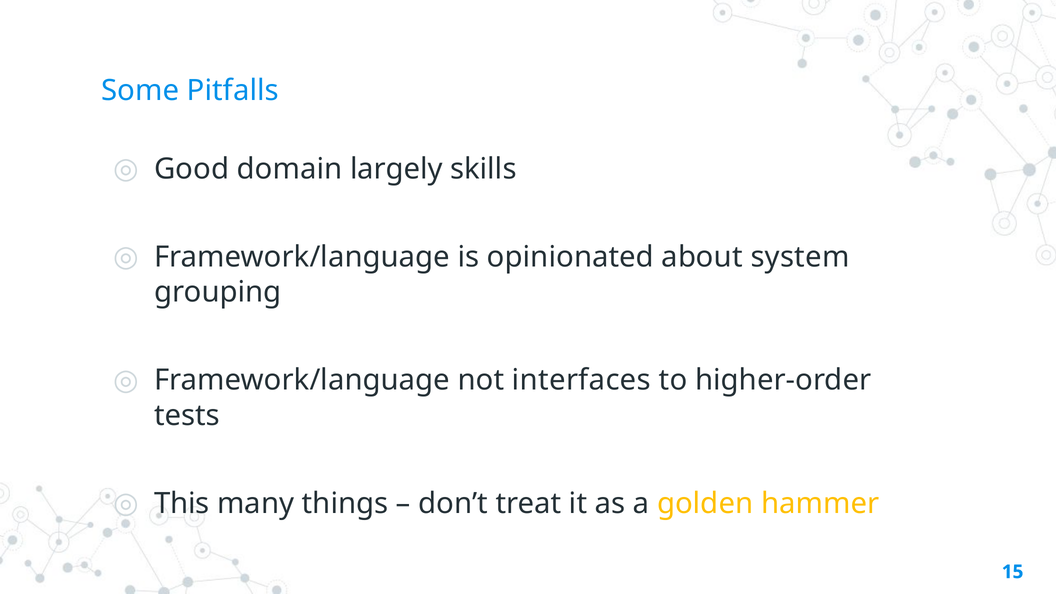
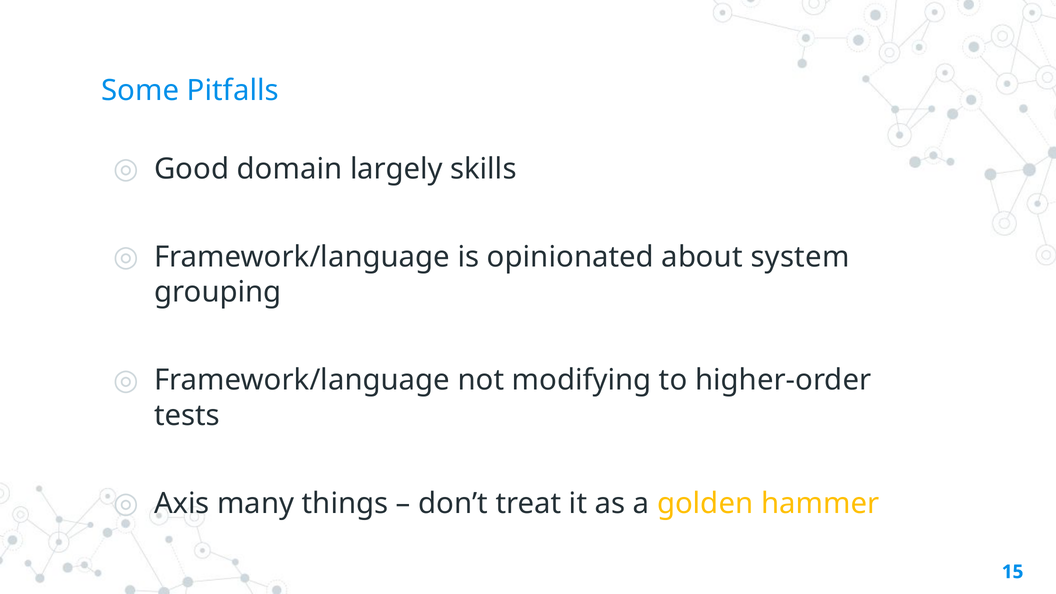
interfaces: interfaces -> modifying (582, 380)
This: This -> Axis (182, 503)
